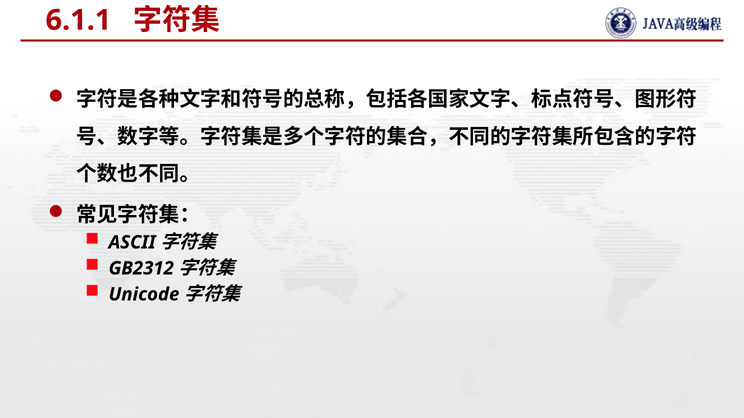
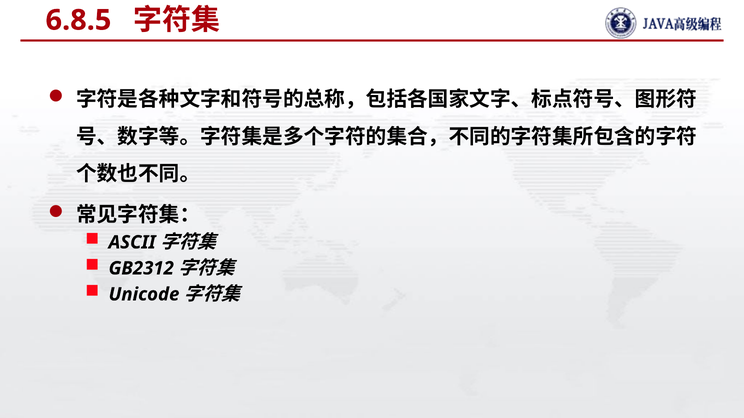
6.1.1: 6.1.1 -> 6.8.5 (78, 20)
